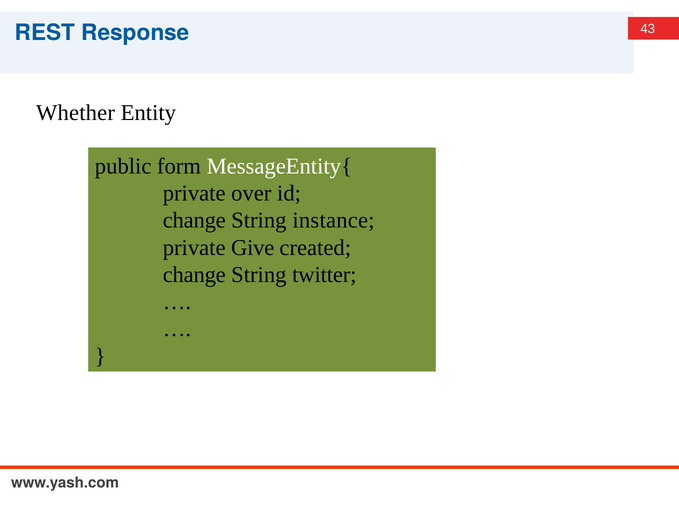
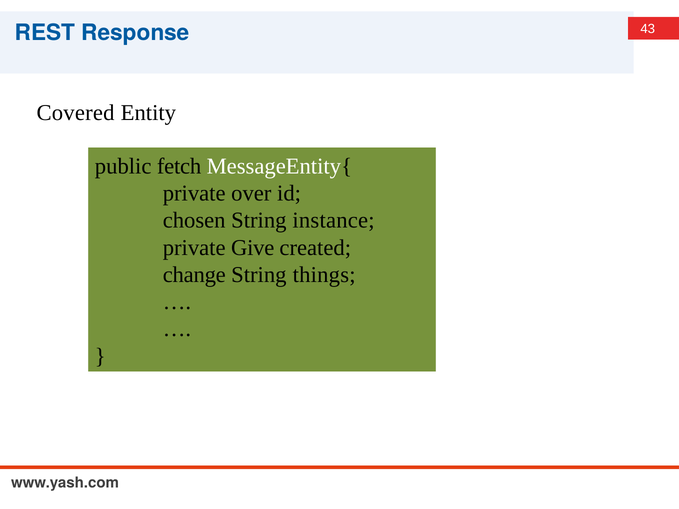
Whether: Whether -> Covered (76, 113)
form: form -> fetch (179, 166)
change: change -> chosen (194, 221)
twitter: twitter -> things (324, 275)
